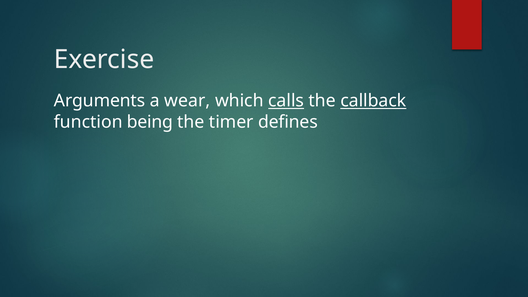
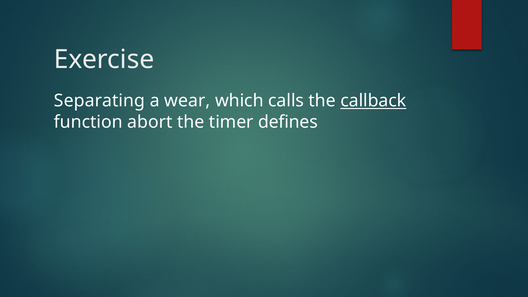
Arguments: Arguments -> Separating (100, 101)
calls underline: present -> none (286, 101)
being: being -> abort (150, 122)
